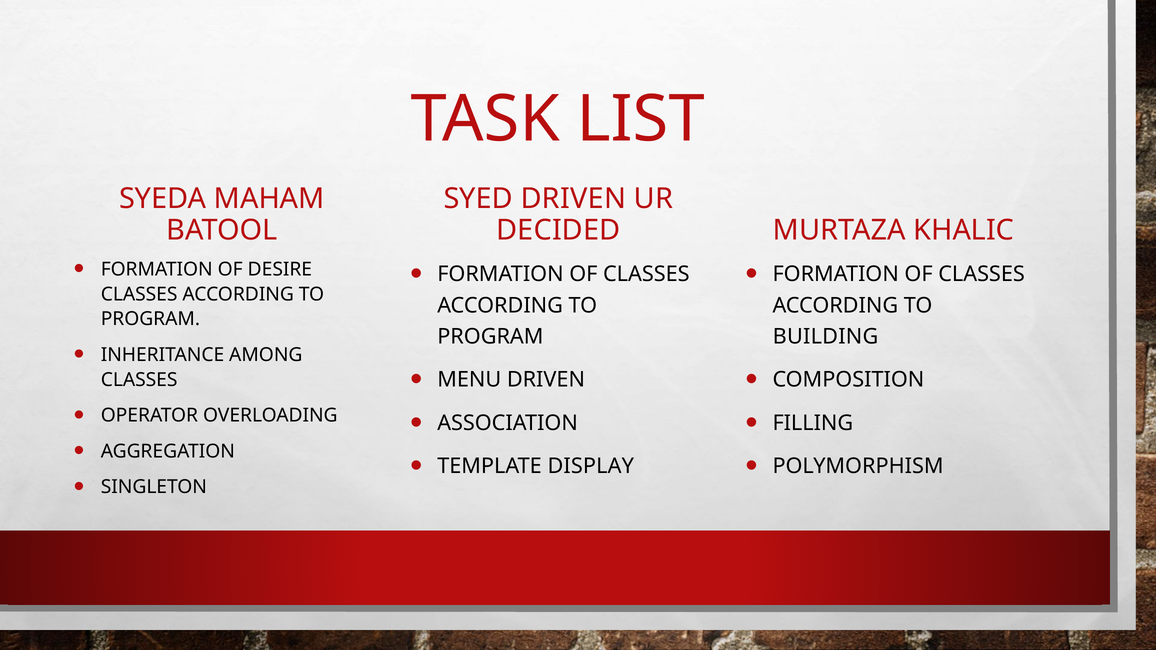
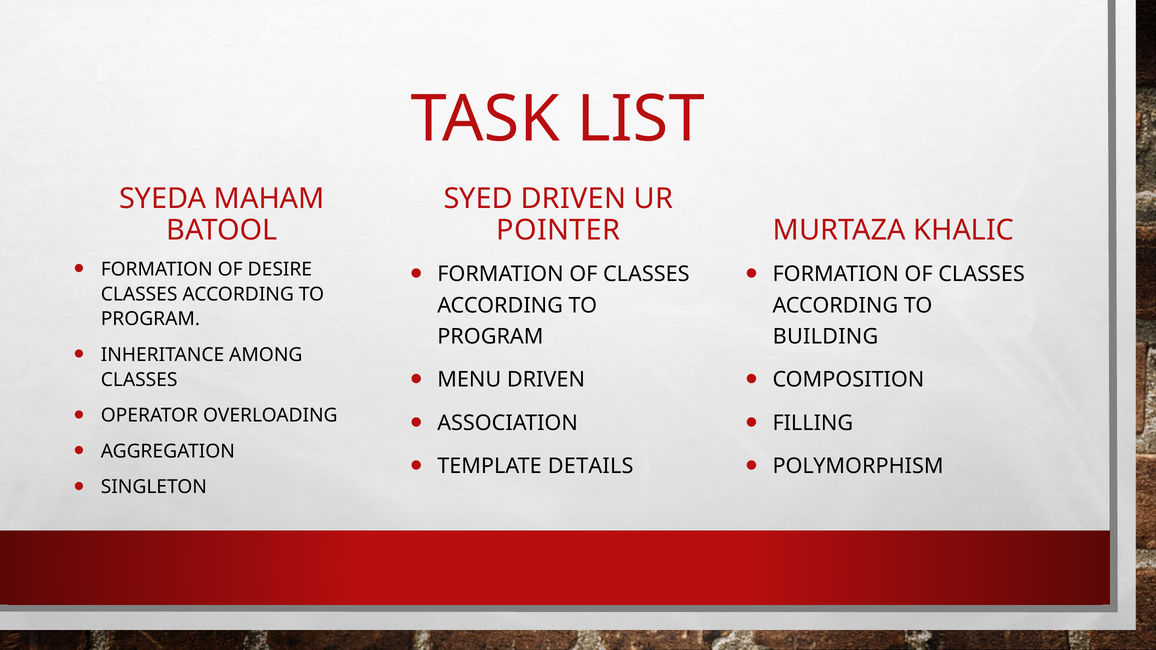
DECIDED: DECIDED -> POINTER (558, 230)
DISPLAY: DISPLAY -> DETAILS (591, 466)
